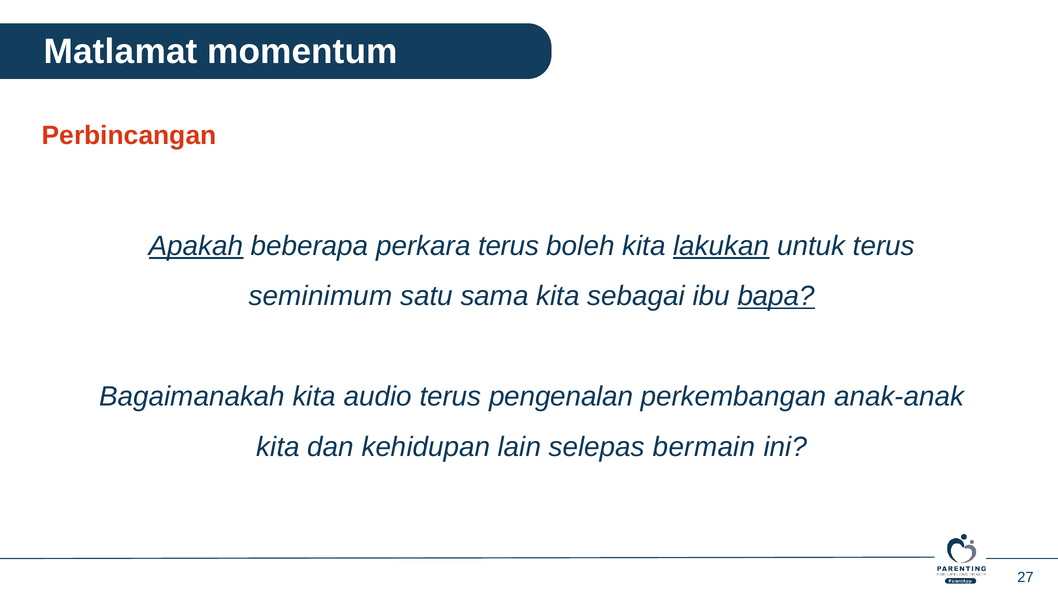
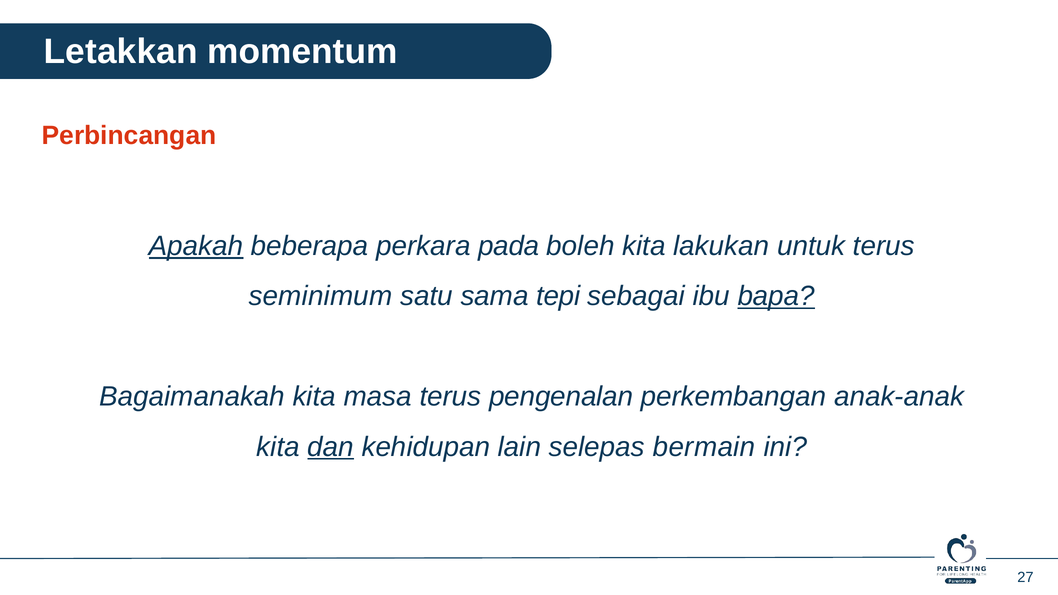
Matlamat: Matlamat -> Letakkan (121, 52)
perkara terus: terus -> pada (509, 246)
lakukan underline: present -> none (721, 246)
sama kita: kita -> tepi (558, 296)
audio: audio -> masa (378, 397)
dan underline: none -> present (331, 447)
